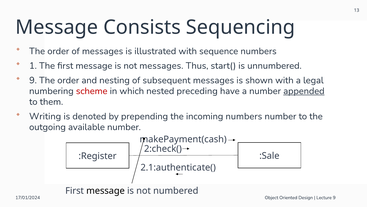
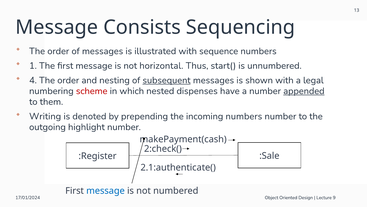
not messages: messages -> horizontal (161, 66)
9: 9 -> 4 (33, 80)
subsequent underline: none -> present (167, 80)
preceding: preceding -> dispenses (197, 91)
available: available -> highlight (86, 127)
message colour: black -> blue (106, 190)
